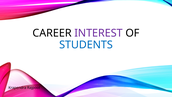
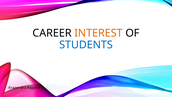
INTEREST colour: purple -> orange (99, 33)
